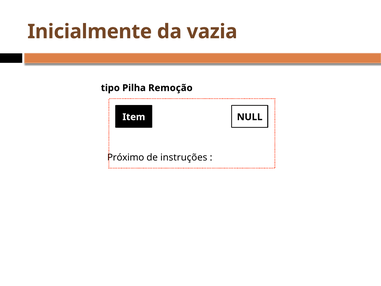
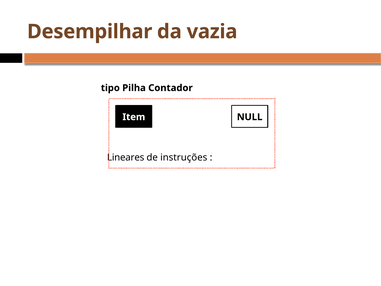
Inicialmente: Inicialmente -> Desempilhar (90, 32)
Remoção: Remoção -> Contador (170, 88)
Próximo: Próximo -> Lineares (126, 157)
